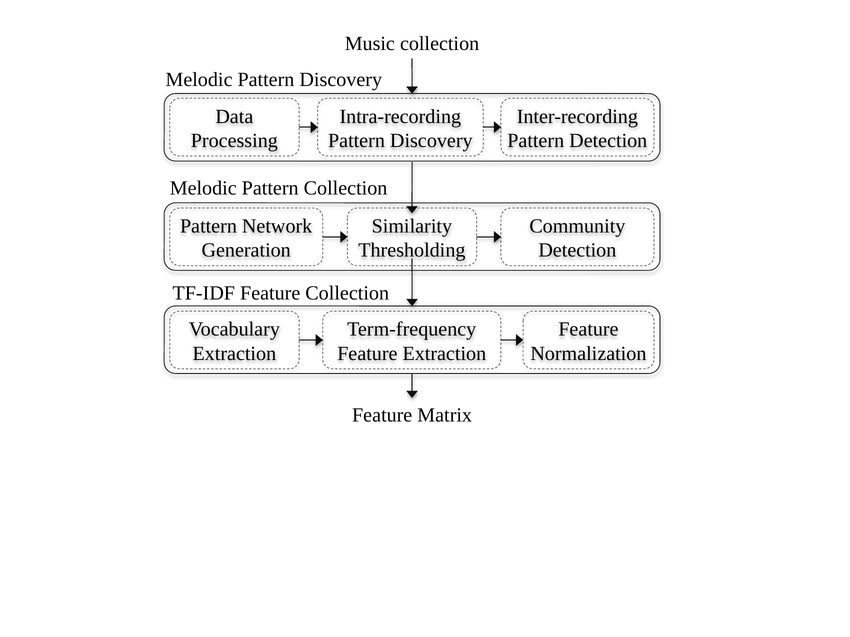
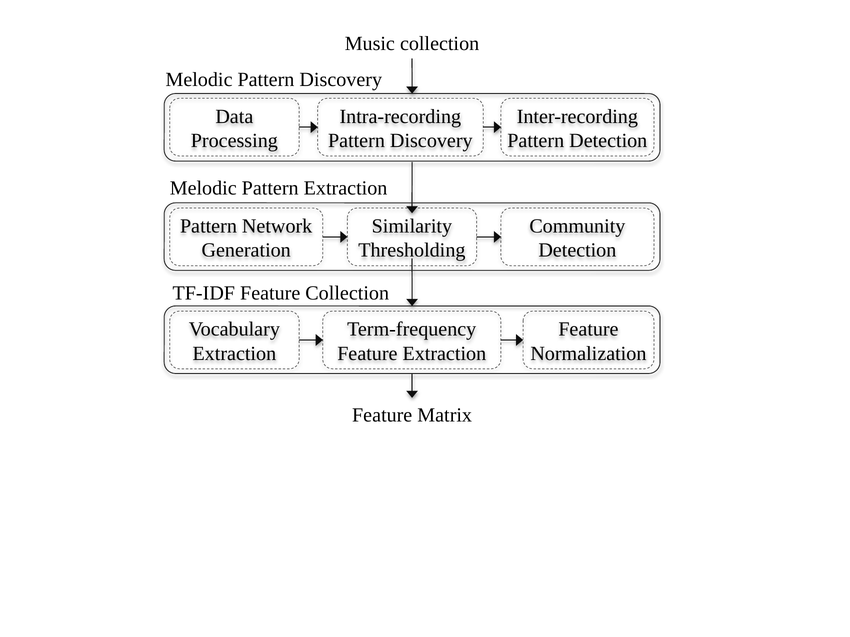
Pattern Collection: Collection -> Extraction (346, 188)
